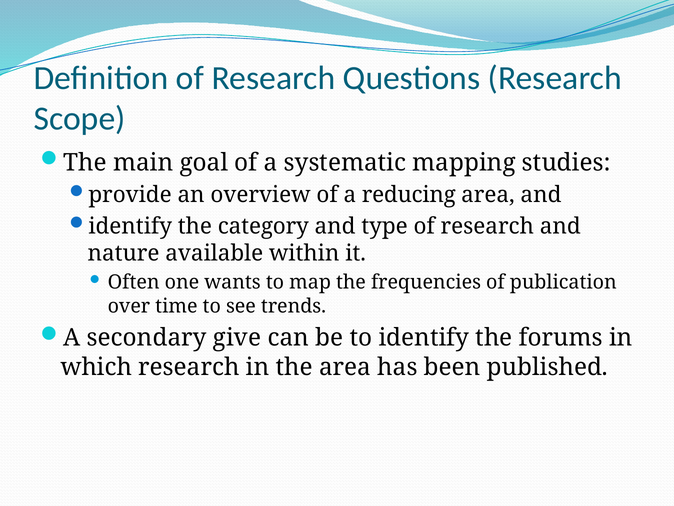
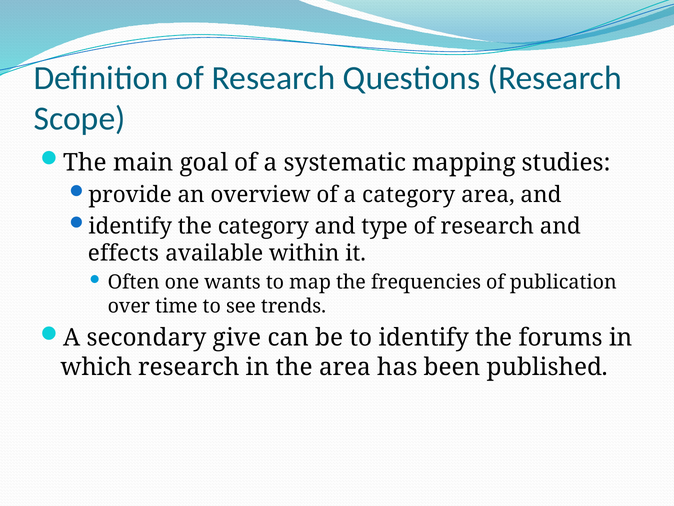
a reducing: reducing -> category (409, 195)
nature: nature -> effects (123, 253)
